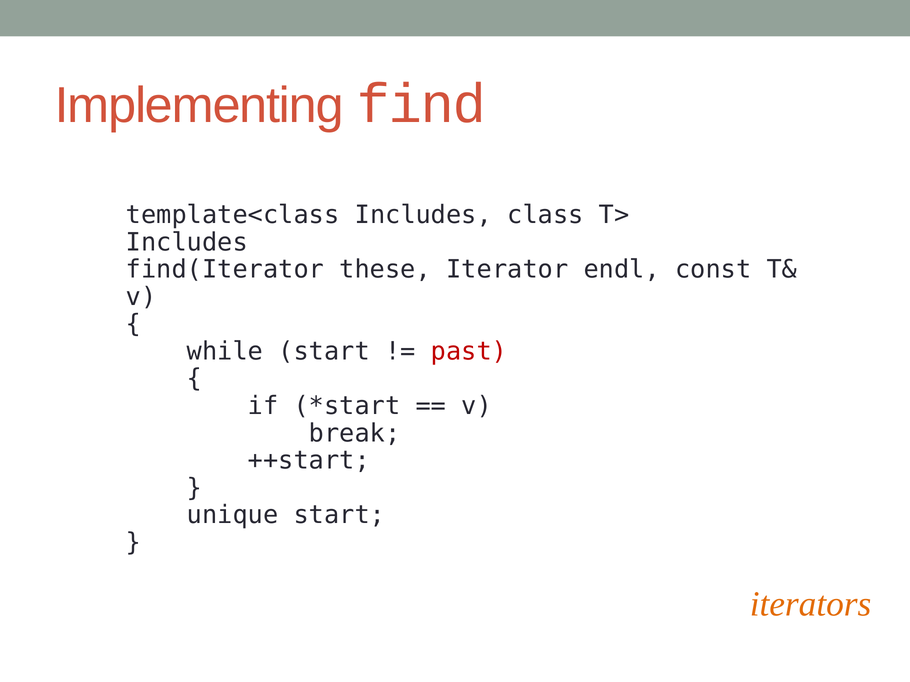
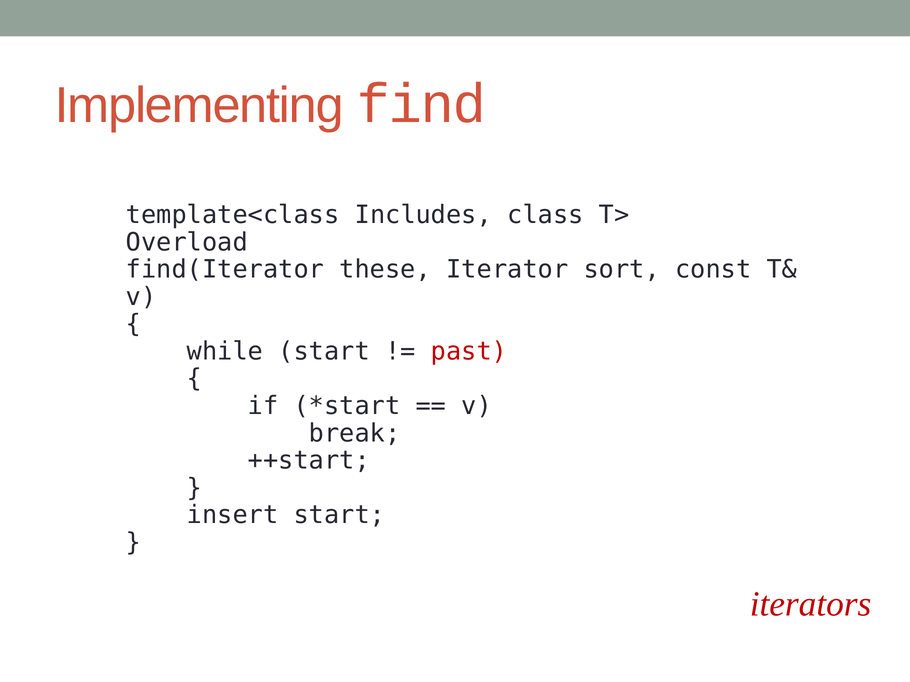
Includes: Includes -> Overload (187, 242)
endl: endl -> sort (622, 270)
unique: unique -> insert (233, 515)
iterators colour: orange -> red (811, 605)
